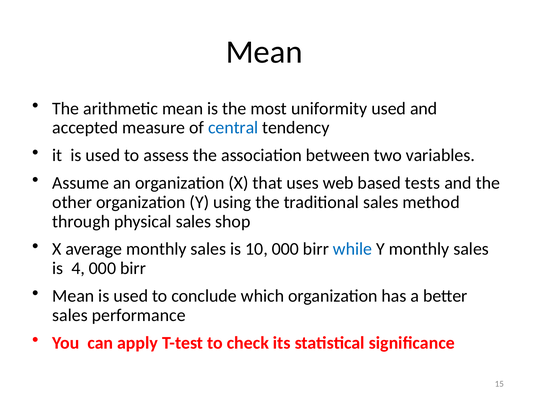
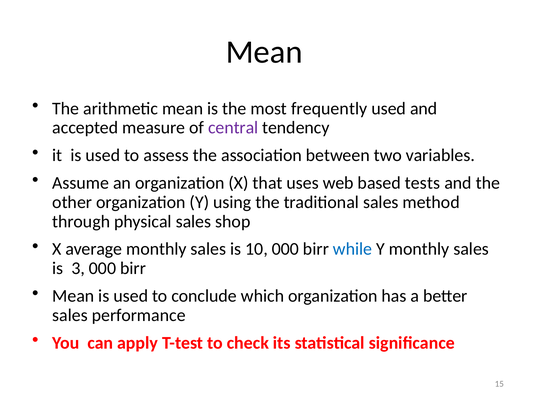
uniformity: uniformity -> frequently (329, 108)
central colour: blue -> purple (233, 128)
4: 4 -> 3 (78, 268)
